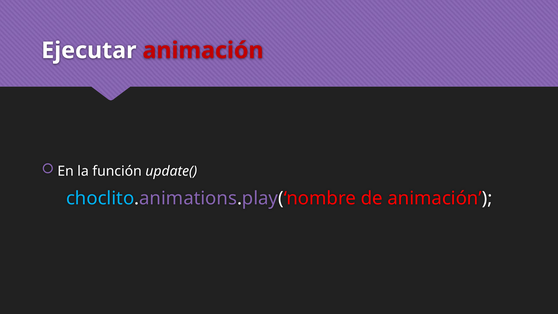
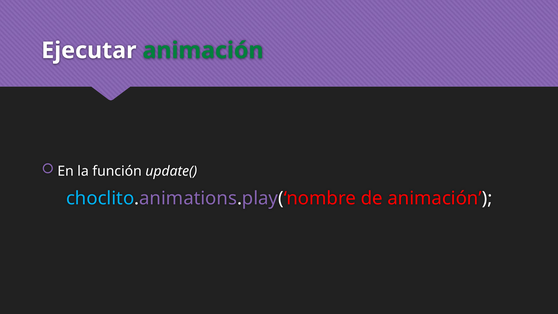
animación colour: red -> green (203, 50)
